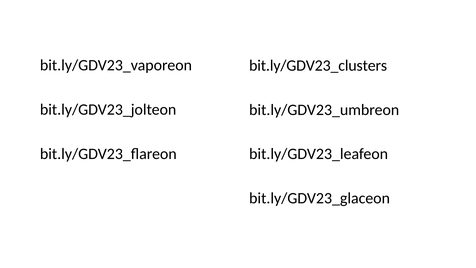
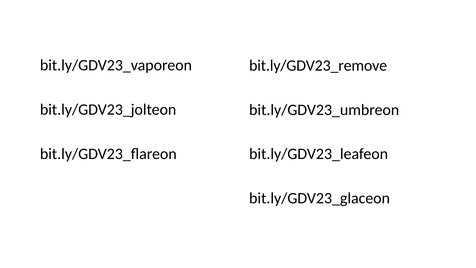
bit.ly/GDV23_clusters: bit.ly/GDV23_clusters -> bit.ly/GDV23_remove (318, 65)
